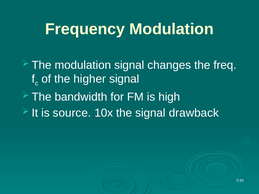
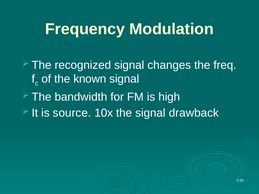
The modulation: modulation -> recognized (83, 65)
higher: higher -> known (90, 79)
